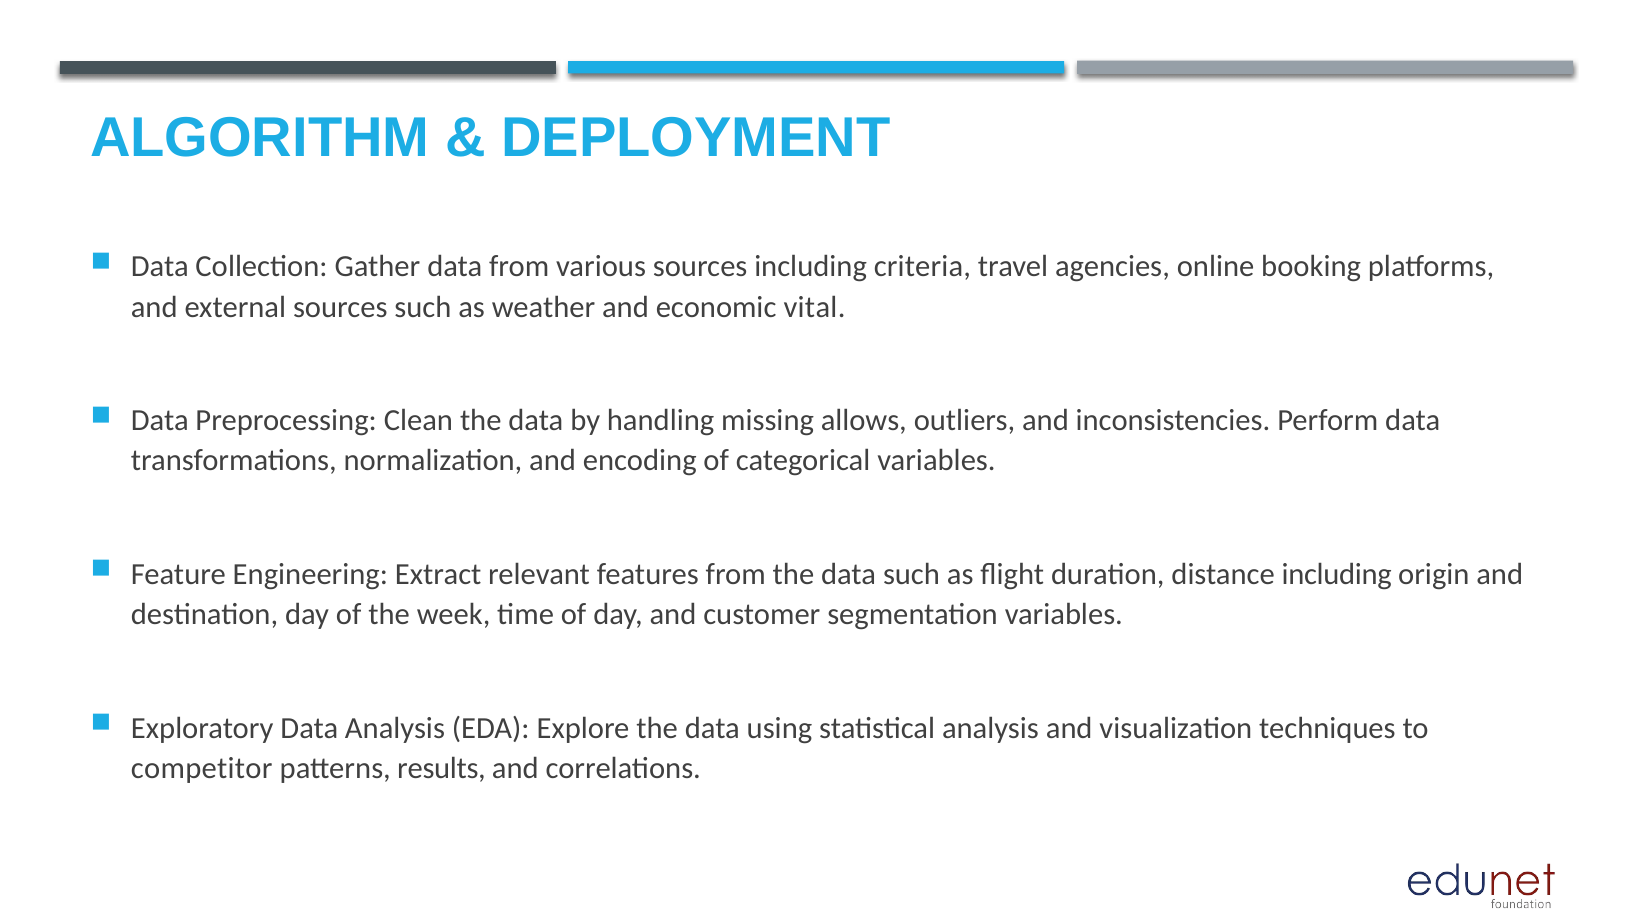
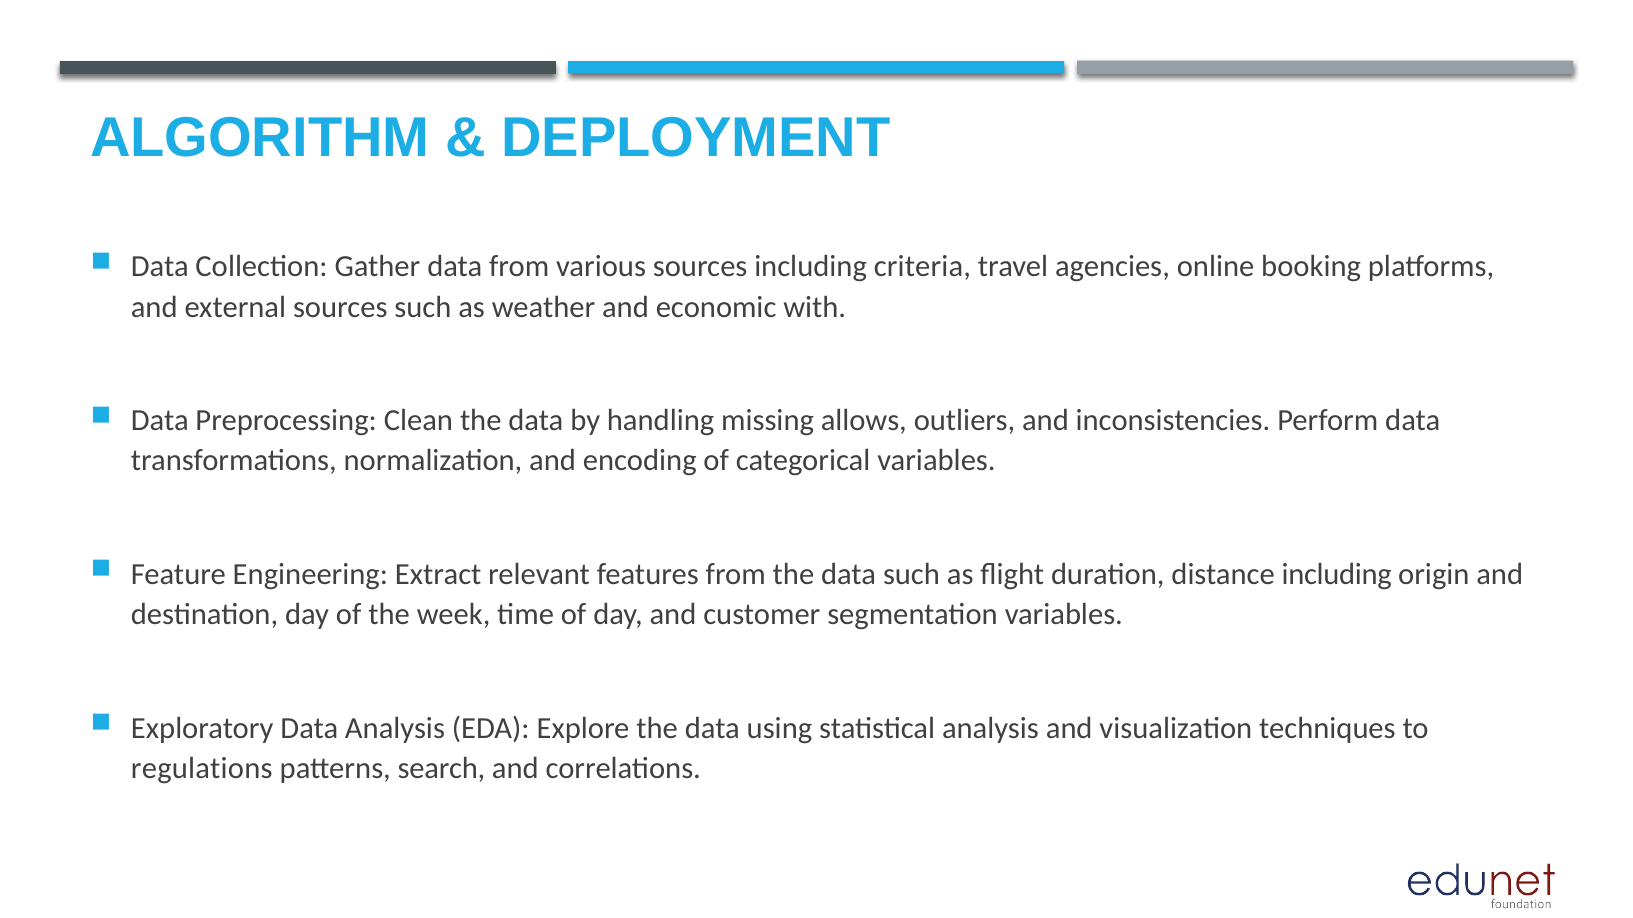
vital: vital -> with (815, 307)
competitor: competitor -> regulations (202, 769)
results: results -> search (442, 769)
